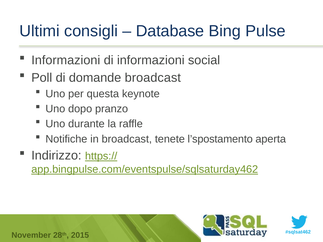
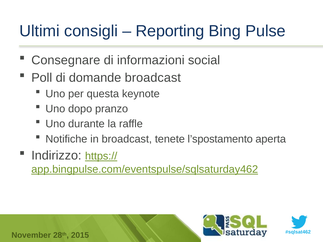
Database: Database -> Reporting (170, 31)
Informazioni: Informazioni -> Consegnare (66, 60)
